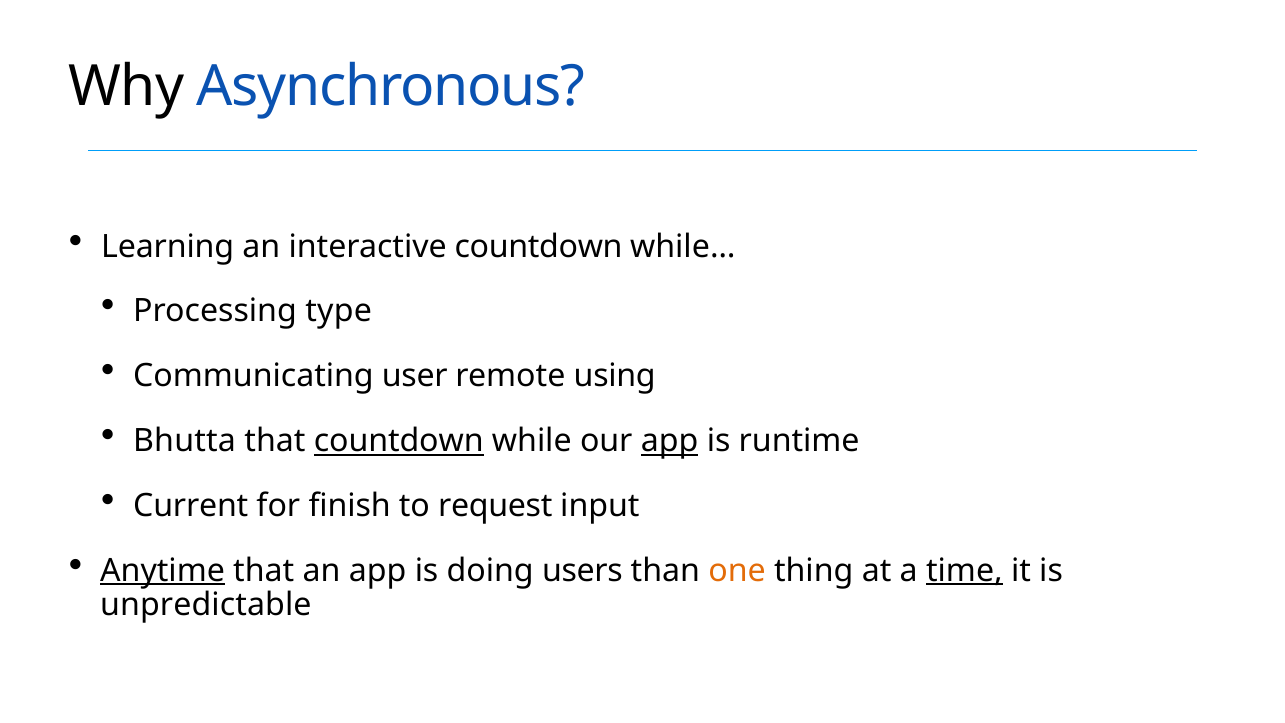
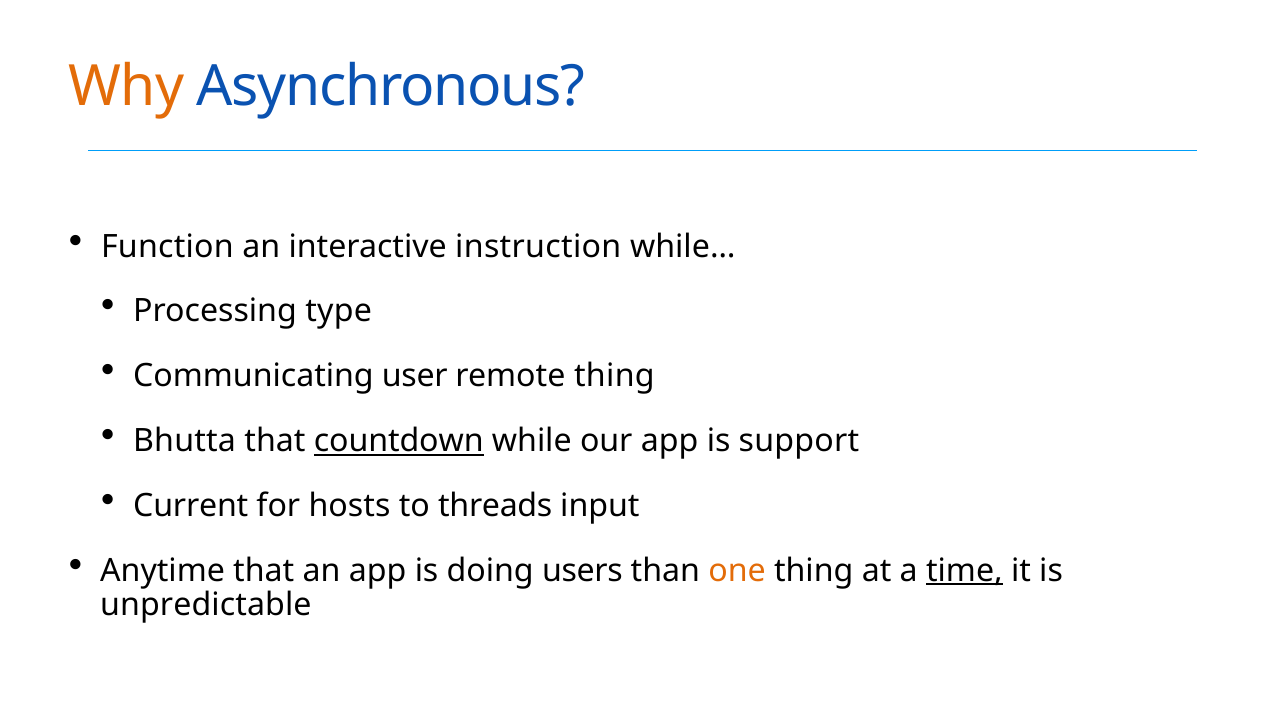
Why colour: black -> orange (127, 87)
Learning: Learning -> Function (167, 246)
interactive countdown: countdown -> instruction (538, 246)
remote using: using -> thing (614, 376)
app underline: present -> none (670, 441)
runtime: runtime -> support (799, 441)
finish: finish -> hosts (349, 506)
request: request -> threads (495, 506)
Anytime underline: present -> none (163, 570)
